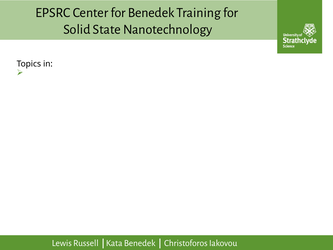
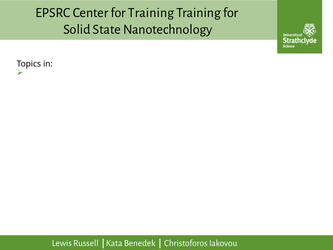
for Benedek: Benedek -> Training (151, 13)
